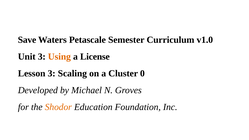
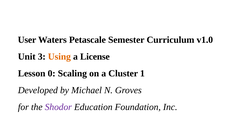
Save: Save -> User (27, 40)
Lesson 3: 3 -> 0 (52, 73)
0: 0 -> 1 (142, 73)
Shodor colour: orange -> purple (58, 107)
